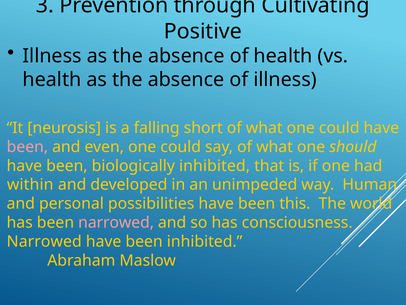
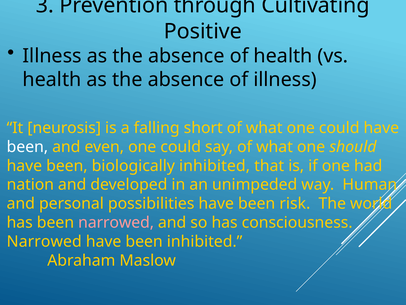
been colour: pink -> white (27, 147)
within: within -> nation (30, 184)
this: this -> risk (295, 203)
